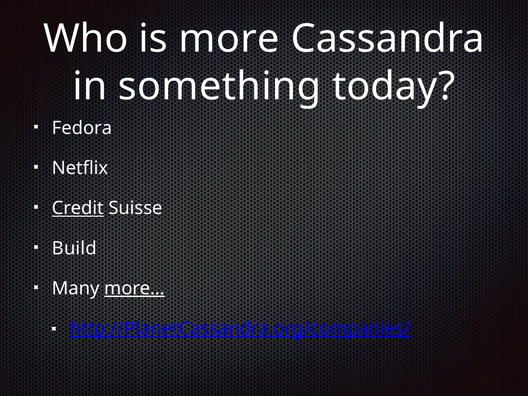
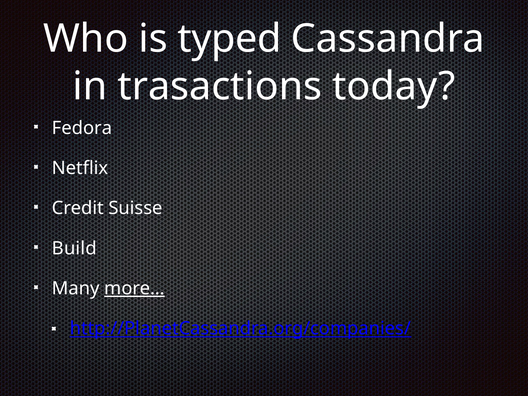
more: more -> typed (229, 39)
something: something -> trasactions (220, 86)
Credit underline: present -> none (78, 208)
